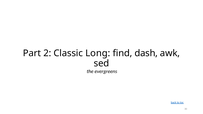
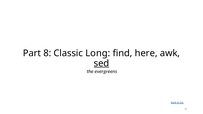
2: 2 -> 8 (47, 53)
dash: dash -> here (146, 53)
sed underline: none -> present (102, 63)
